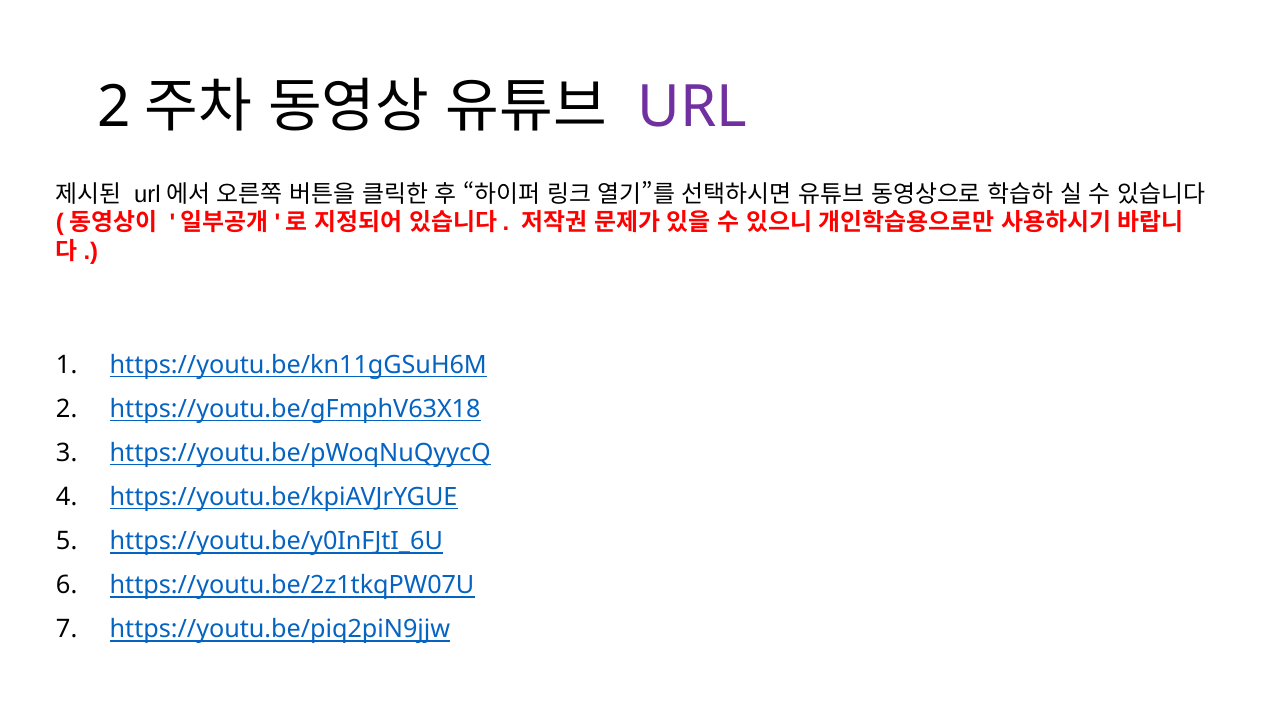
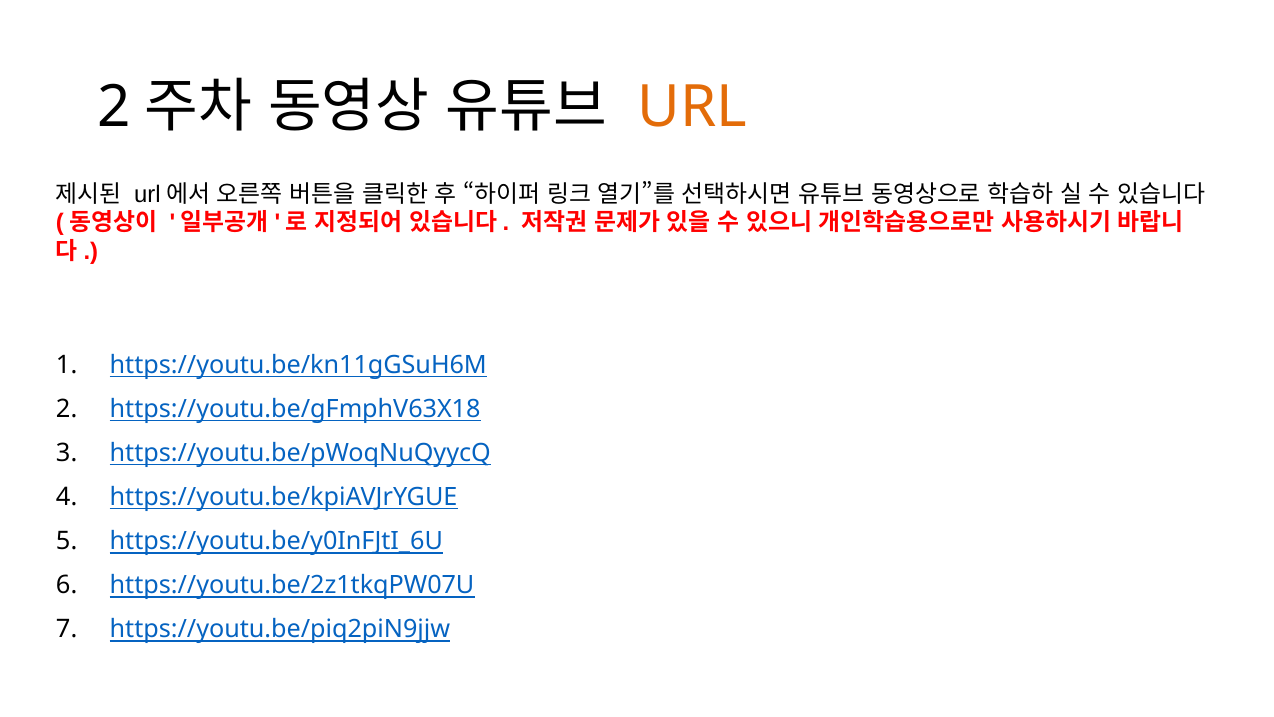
URL colour: purple -> orange (692, 107)
